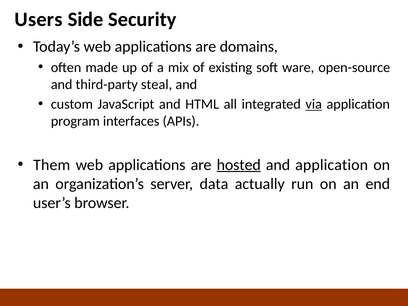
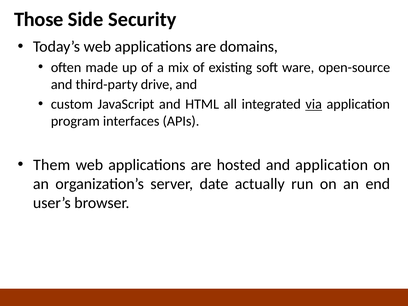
Users: Users -> Those (39, 19)
steal: steal -> drive (157, 84)
hosted underline: present -> none (239, 165)
data: data -> date (214, 184)
